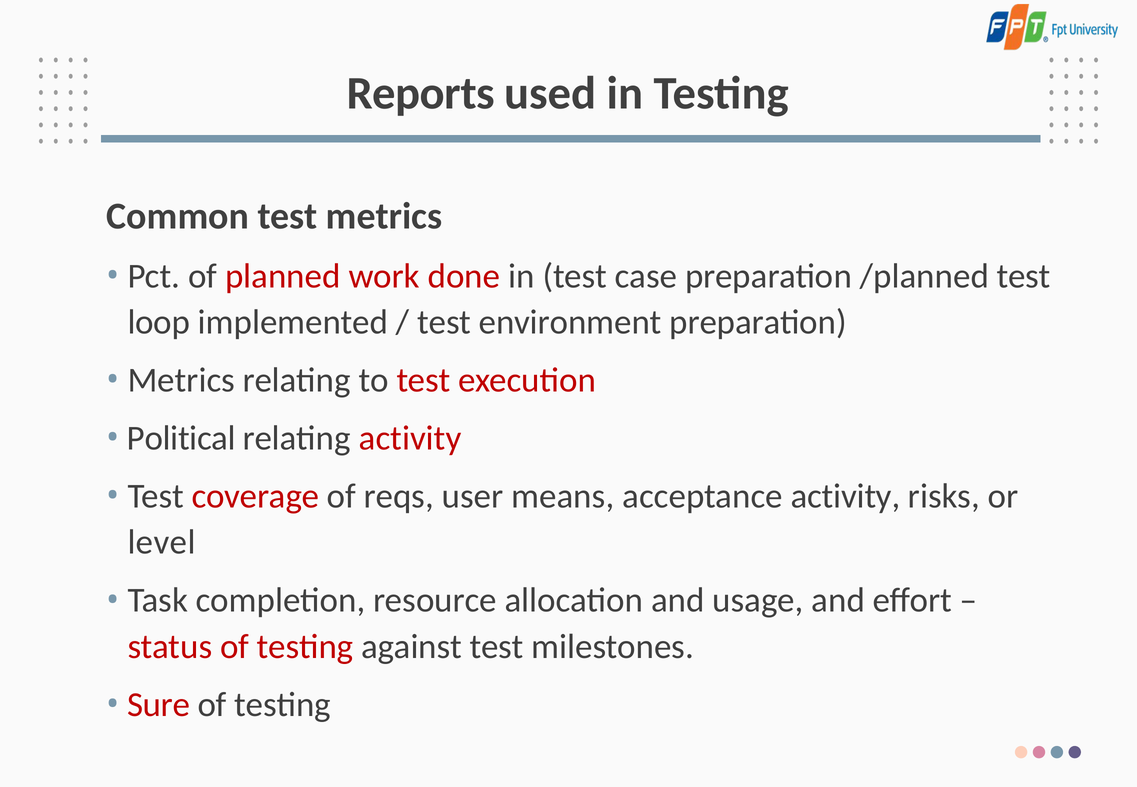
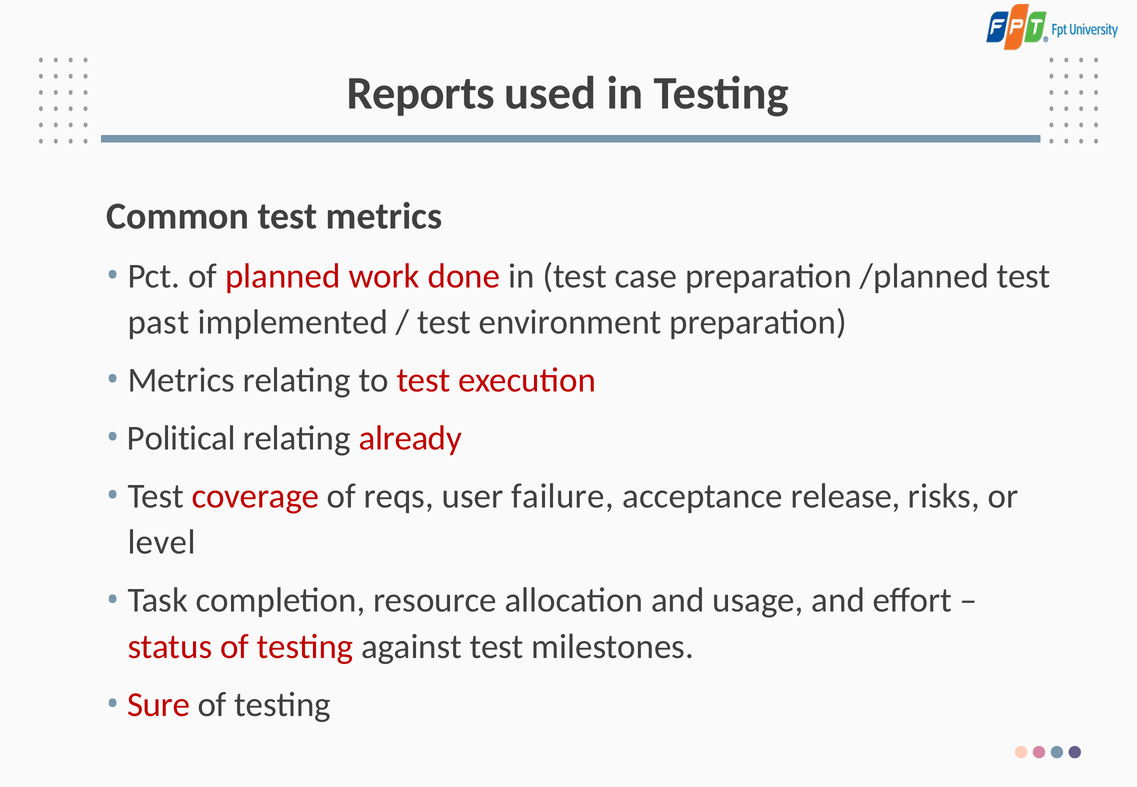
loop: loop -> past (158, 322)
relating activity: activity -> already (410, 438)
means: means -> failure (563, 496)
acceptance activity: activity -> release (846, 496)
